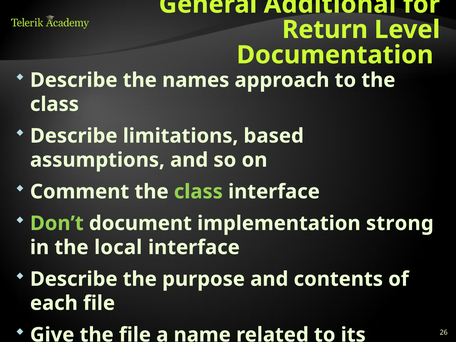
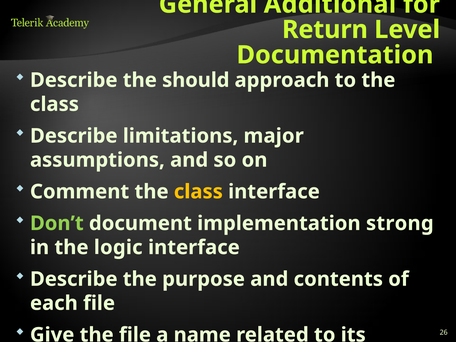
names: names -> should (196, 80)
based: based -> major (274, 136)
class colour: light green -> yellow (198, 192)
local: local -> logic (118, 247)
